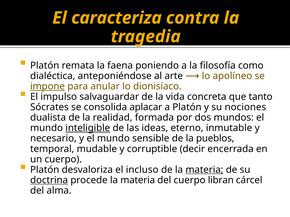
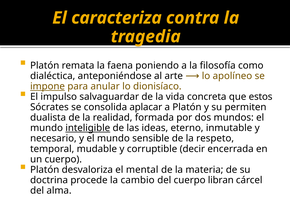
tanto: tanto -> estos (261, 97)
nociones: nociones -> permiten (245, 107)
pueblos: pueblos -> respeto (215, 139)
incluso: incluso -> mental (142, 170)
materia underline: present -> none (204, 170)
doctrina underline: present -> none (49, 180)
procede la materia: materia -> cambio (138, 180)
